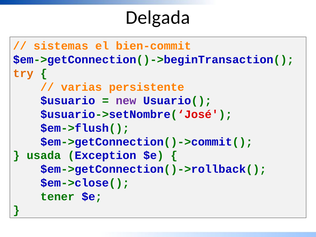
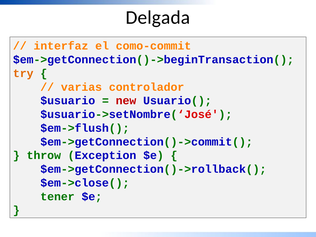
sistemas: sistemas -> interfaz (61, 46)
bien-commit: bien-commit -> como-commit (153, 46)
persistente: persistente -> controlador (147, 87)
new colour: purple -> red (126, 101)
usada: usada -> throw (44, 155)
